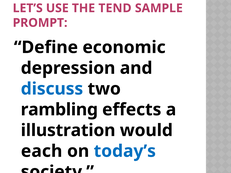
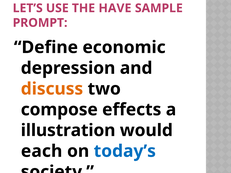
TEND: TEND -> HAVE (115, 8)
discuss colour: blue -> orange (52, 89)
rambling: rambling -> compose (59, 110)
